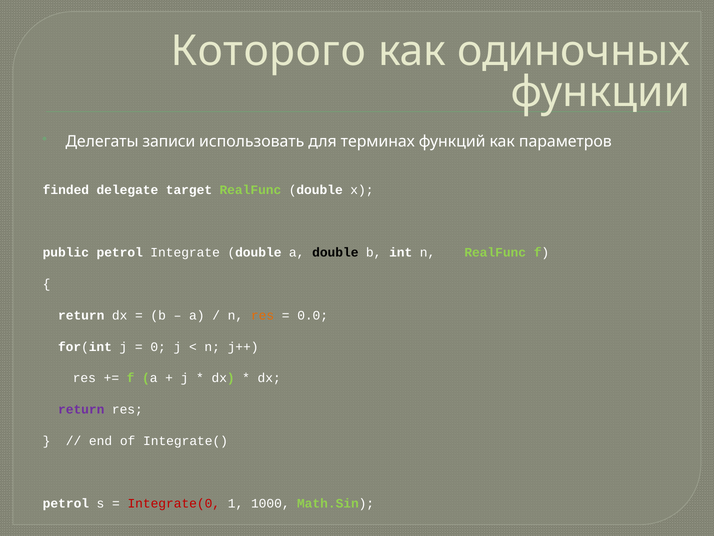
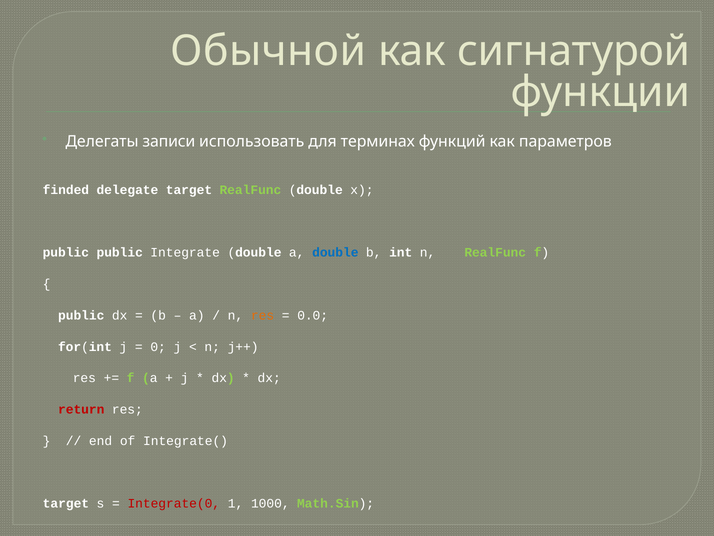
Которого: Которого -> Обычной (268, 51)
одиночных: одиночных -> сигнатурой (574, 51)
public petrol: petrol -> public (120, 252)
double colour: black -> blue (335, 252)
return: return -> public (81, 315)
return colour: purple -> red (81, 409)
petrol: petrol -> target (66, 503)
